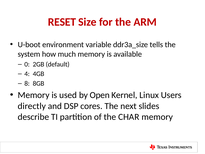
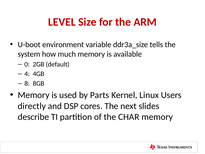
RESET: RESET -> LEVEL (62, 22)
Open: Open -> Parts (100, 95)
